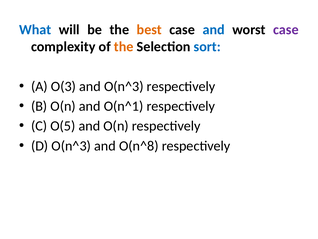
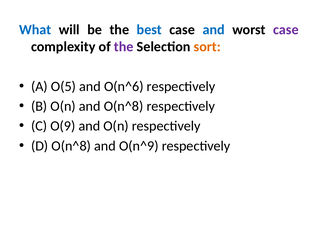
best colour: orange -> blue (149, 30)
the colour: orange -> purple (124, 47)
sort colour: blue -> orange (207, 47)
O(3: O(3 -> O(5 (63, 86)
and O(n^3: O(n^3 -> O(n^6 (124, 86)
and O(n^1: O(n^1 -> O(n^8 (124, 106)
O(5: O(5 -> O(9 (63, 126)
D O(n^3: O(n^3 -> O(n^8 (71, 146)
O(n^8: O(n^8 -> O(n^9 (139, 146)
